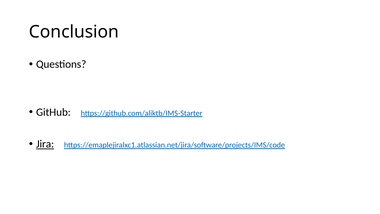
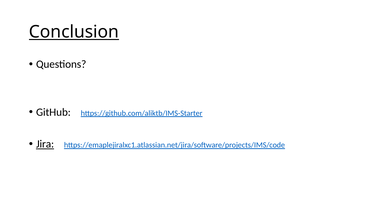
Conclusion underline: none -> present (74, 32)
